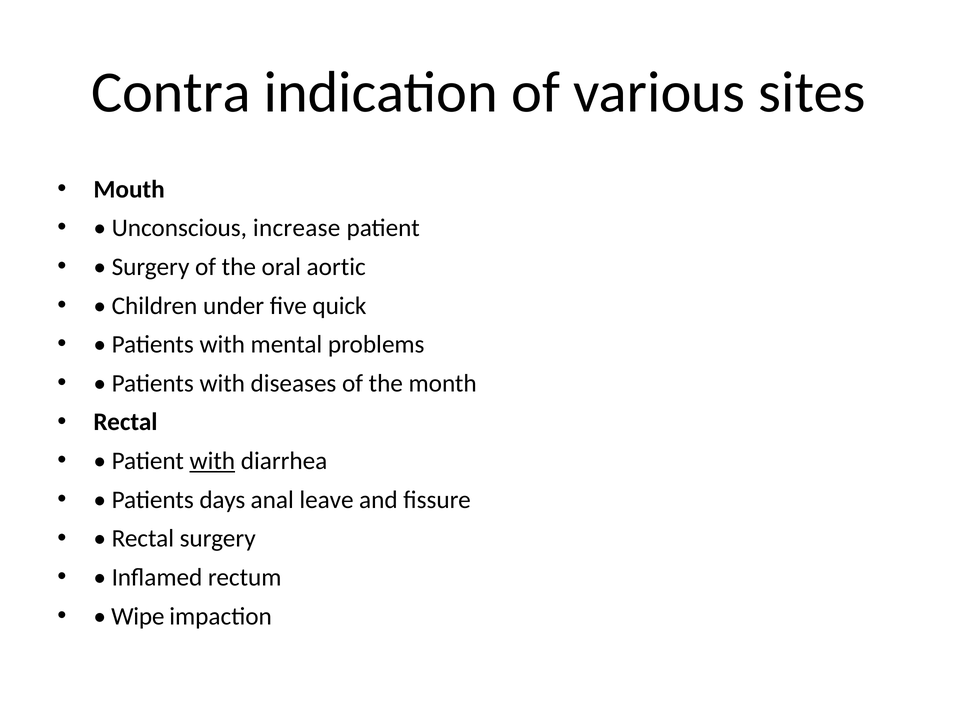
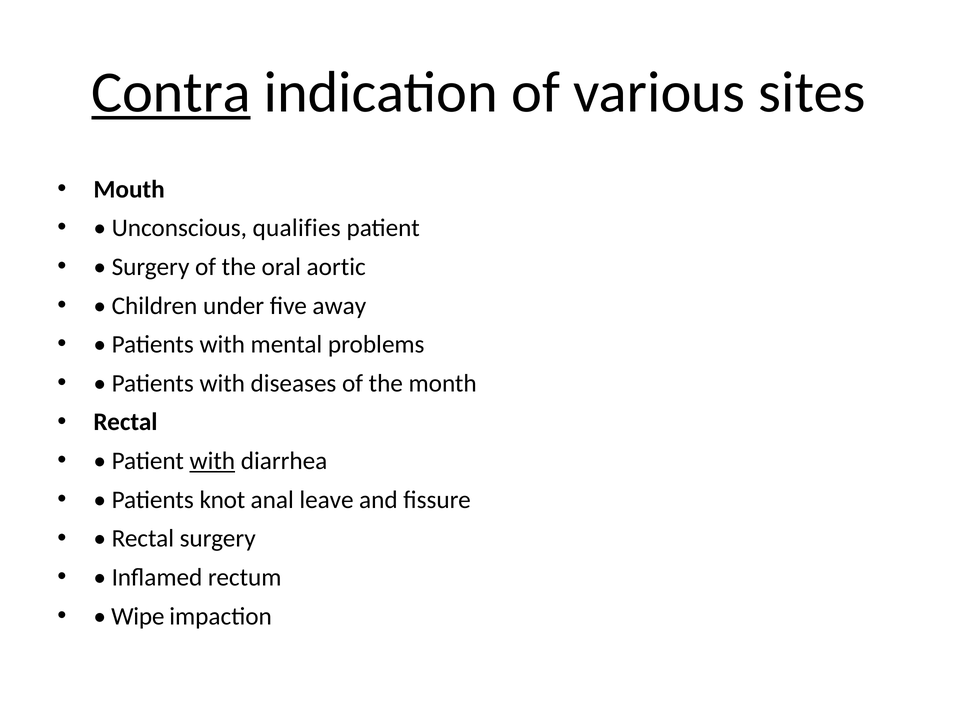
Contra underline: none -> present (171, 93)
increase: increase -> qualifies (297, 228)
quick: quick -> away (339, 306)
days: days -> knot (222, 500)
